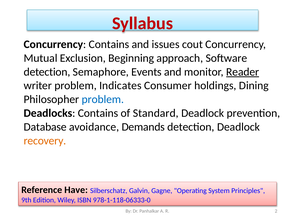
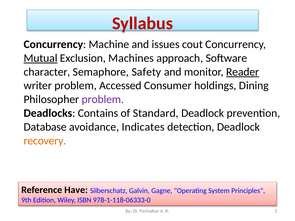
Concurrency Contains: Contains -> Machine (109, 44)
Mutual underline: none -> present (41, 58)
Beginning: Beginning -> Machines (131, 58)
detection: detection -> character (47, 72)
Events: Events -> Safety (146, 72)
Indicates: Indicates -> Accessed (120, 86)
problem colour: blue -> purple (103, 99)
Demands: Demands -> Indicates (143, 127)
